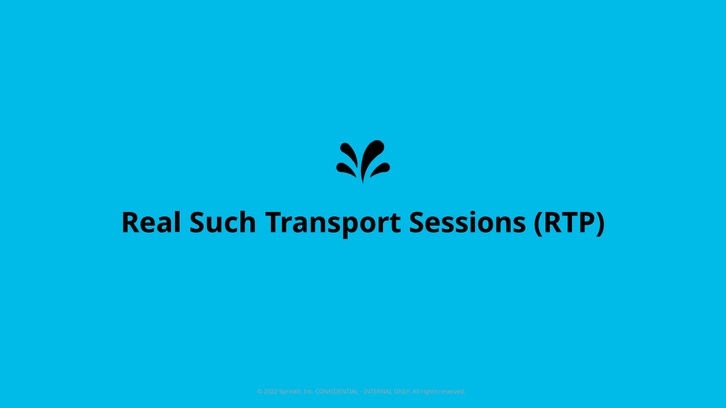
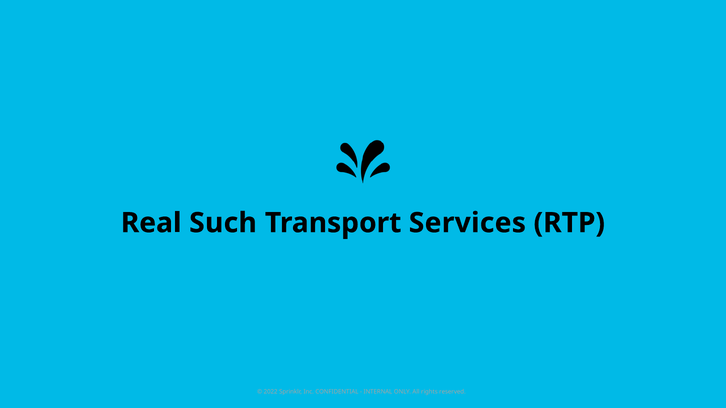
Sessions: Sessions -> Services (467, 223)
